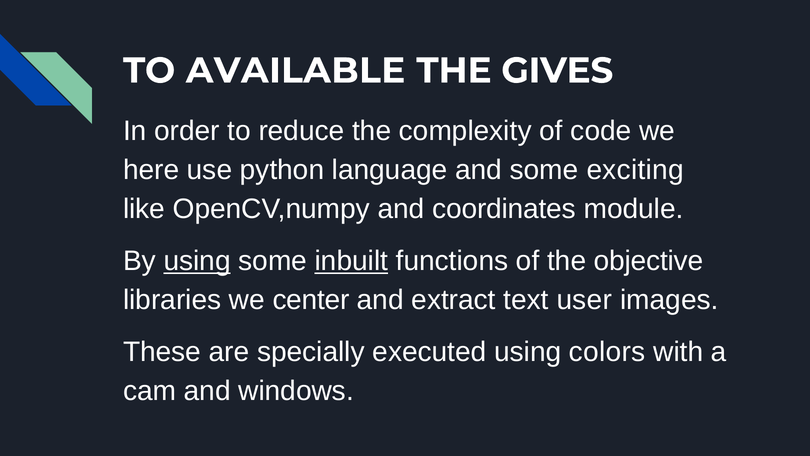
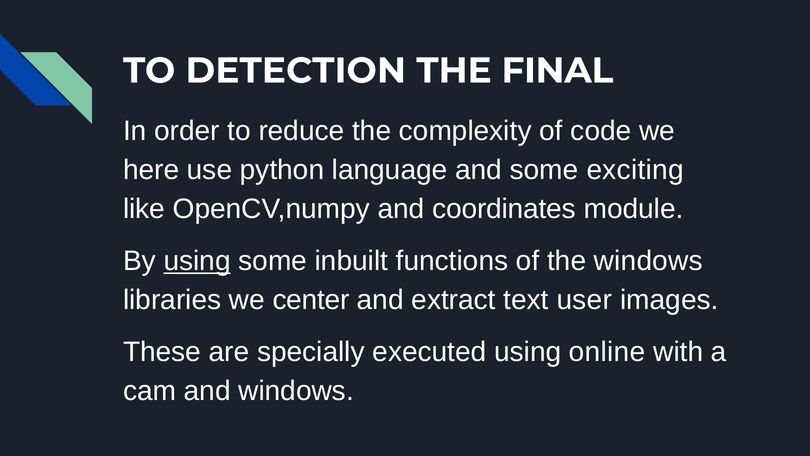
AVAILABLE: AVAILABLE -> DETECTION (296, 71)
GIVES: GIVES -> FINAL (557, 71)
inbuilt underline: present -> none (351, 261)
the objective: objective -> windows (648, 261)
colors: colors -> online (607, 352)
